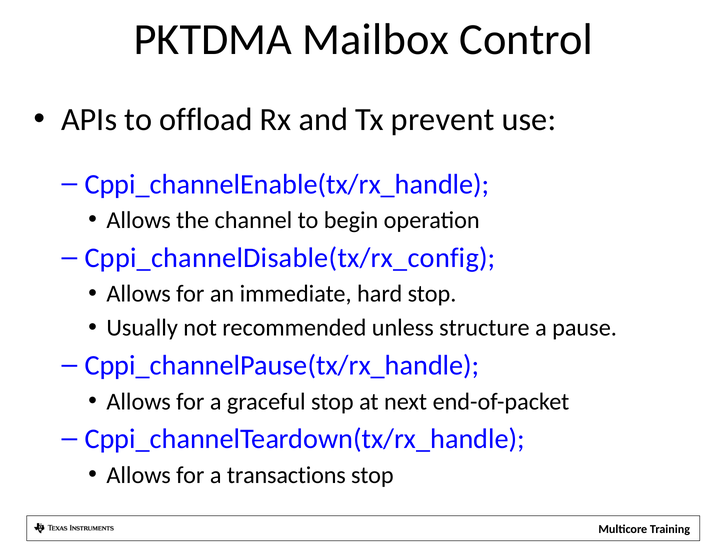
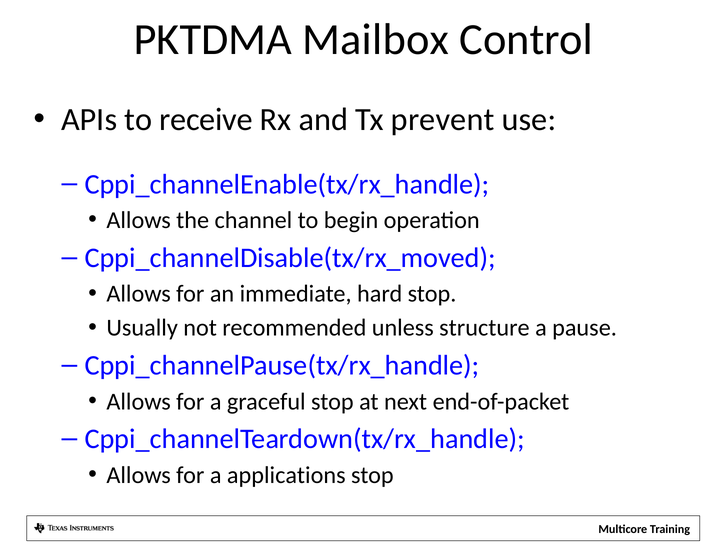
offload: offload -> receive (206, 120)
Cppi_channelDisable(tx/rx_config: Cppi_channelDisable(tx/rx_config -> Cppi_channelDisable(tx/rx_moved (290, 257)
transactions: transactions -> applications (286, 475)
